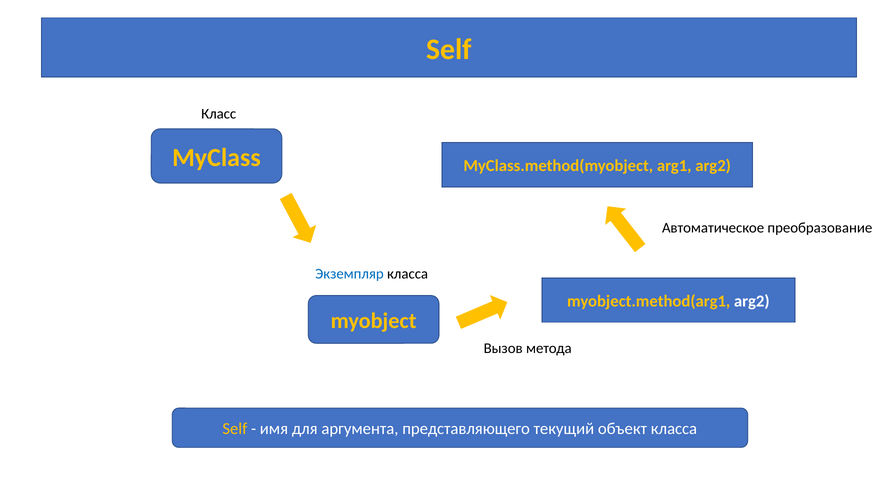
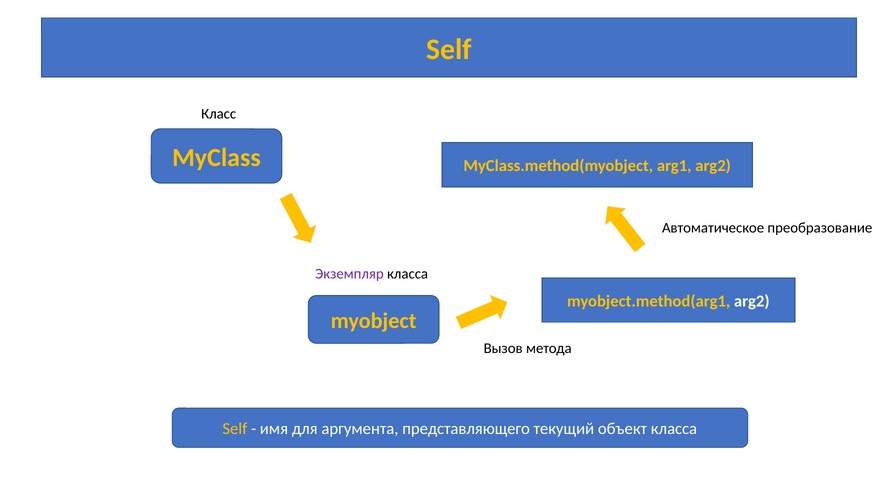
Экземпляр colour: blue -> purple (349, 274)
